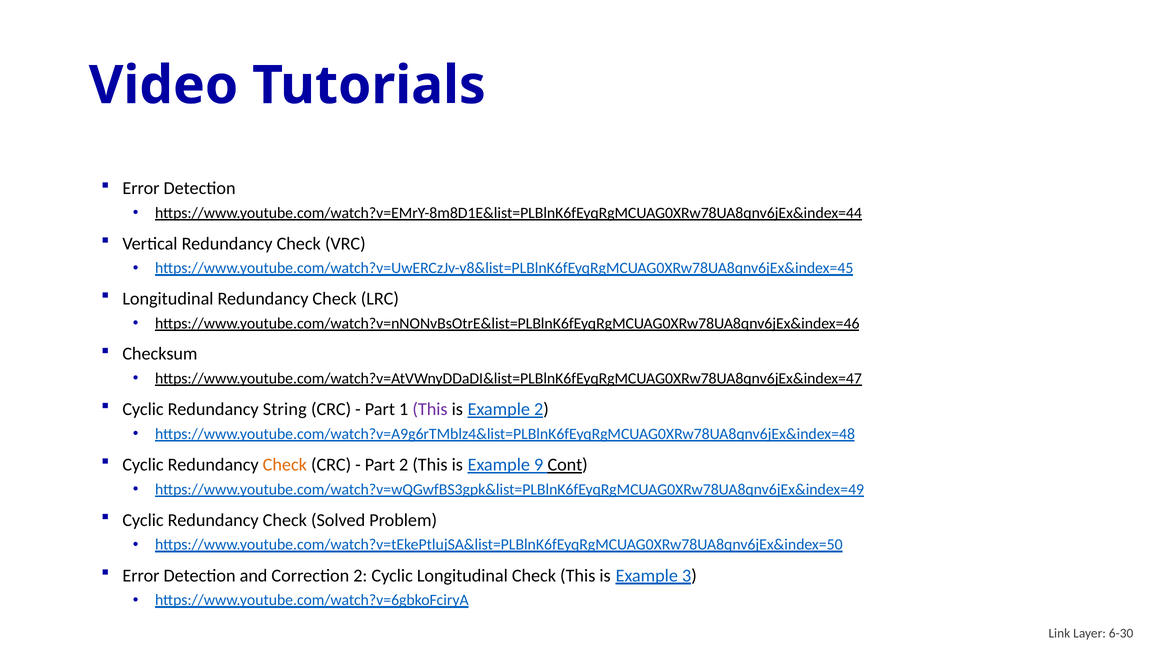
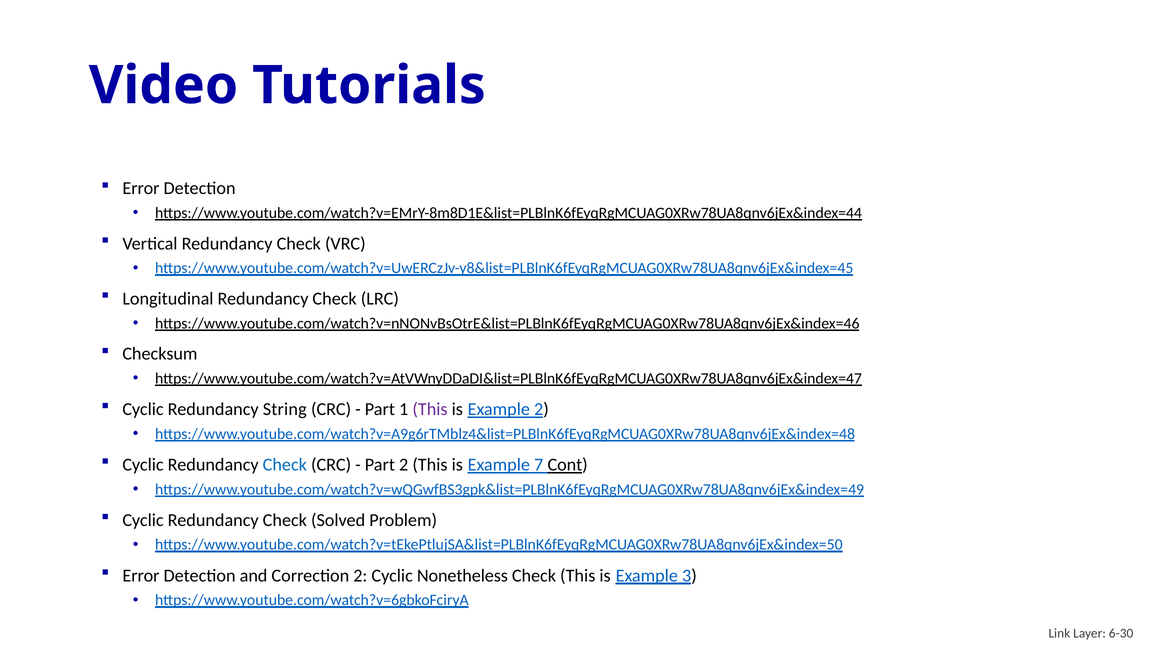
Check colour: orange -> blue (285, 465)
9: 9 -> 7 (539, 465)
Cyclic Longitudinal: Longitudinal -> Nonetheless (462, 575)
